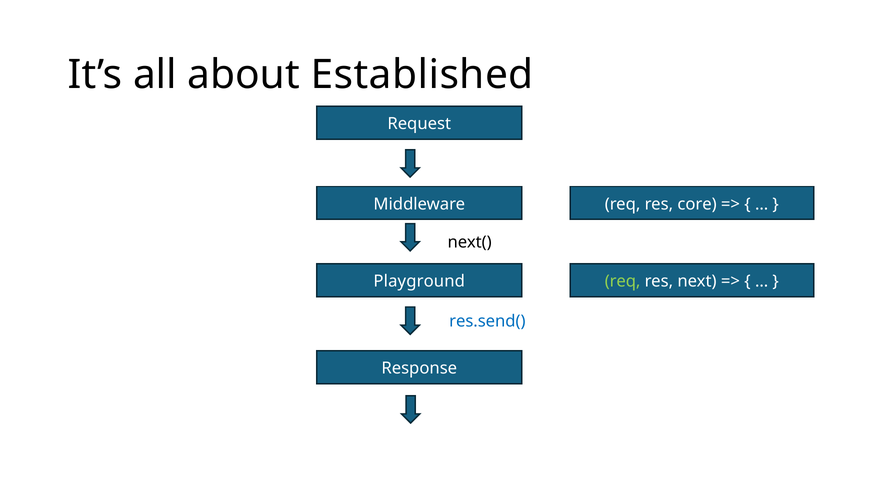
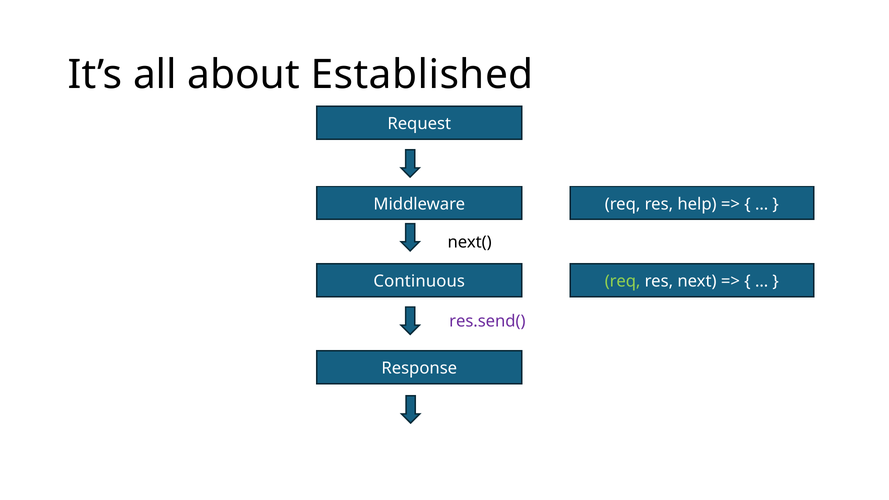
core: core -> help (697, 204)
Playground: Playground -> Continuous (419, 281)
res.send( colour: blue -> purple (487, 321)
